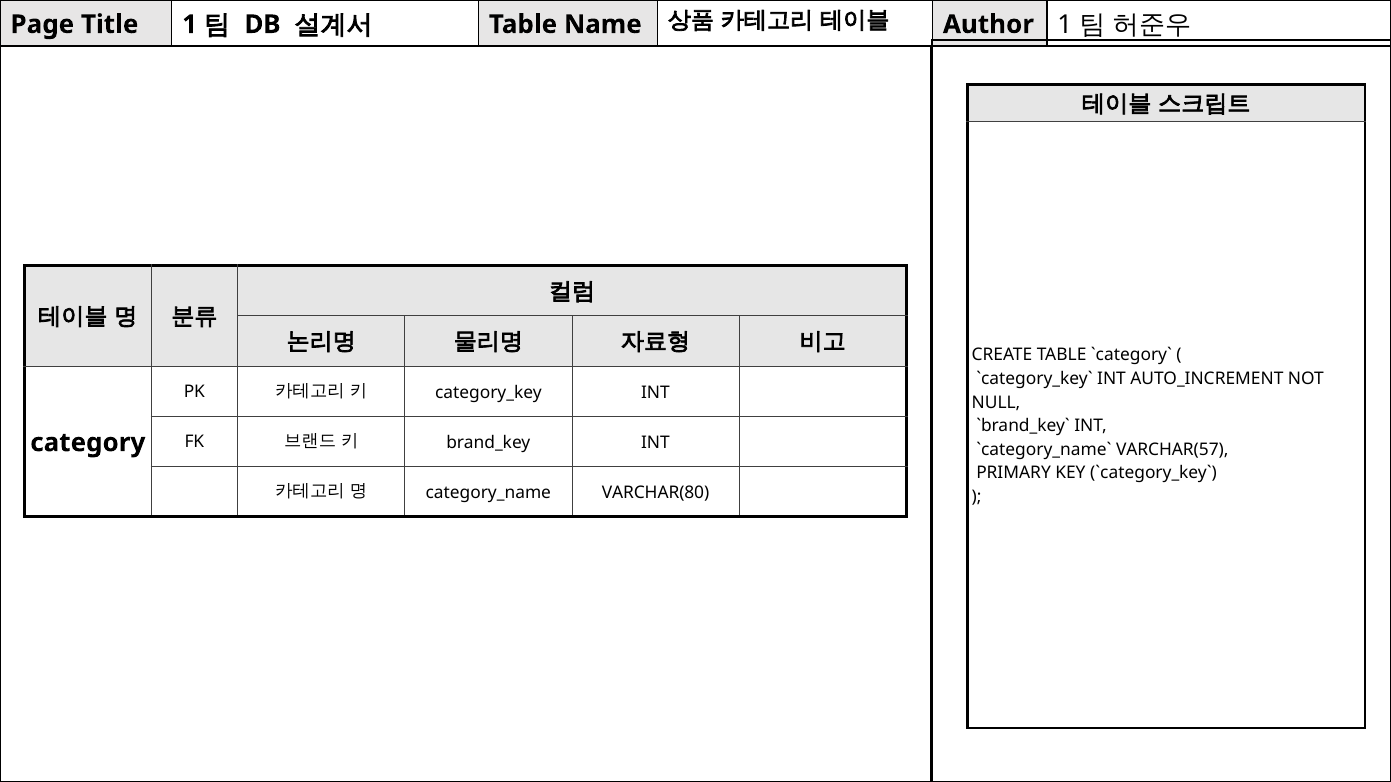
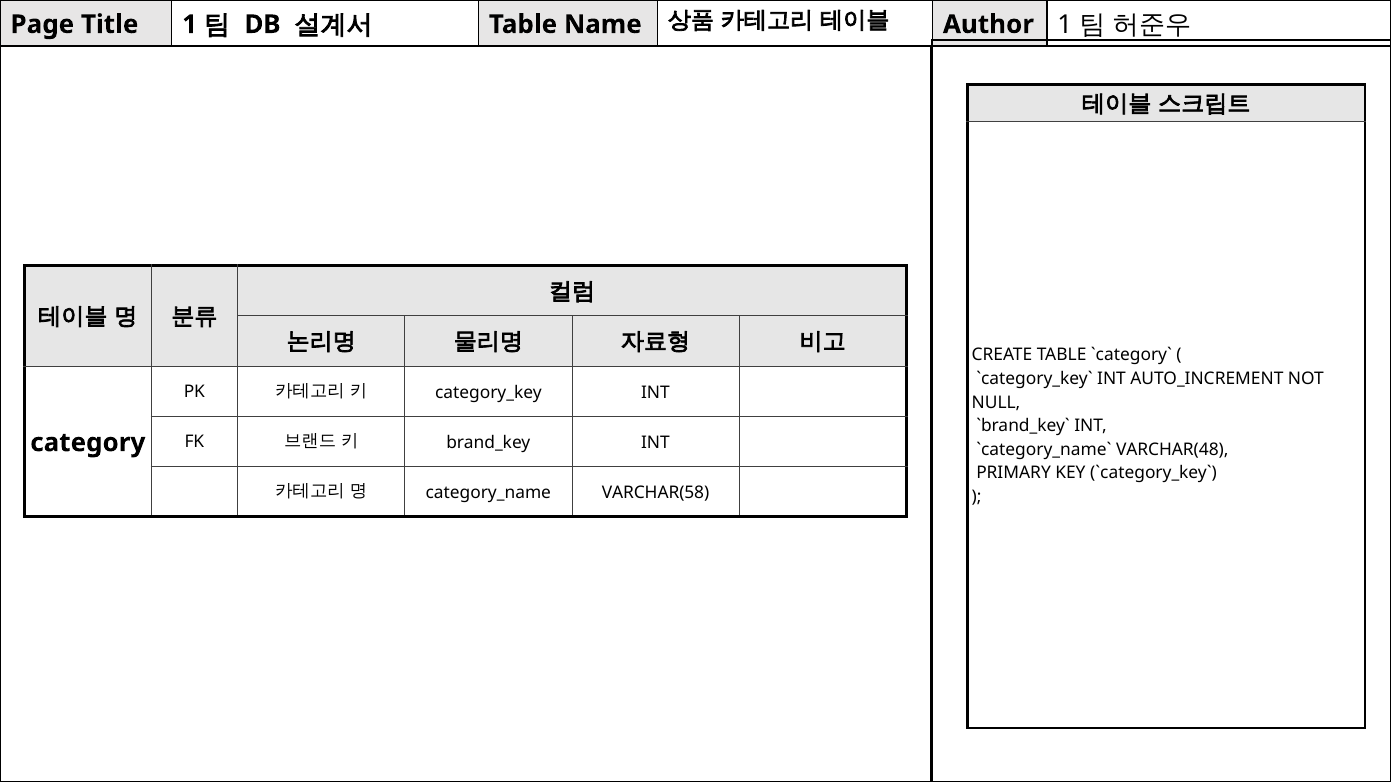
VARCHAR(57: VARCHAR(57 -> VARCHAR(48 (1172, 450)
VARCHAR(80: VARCHAR(80 -> VARCHAR(58 (656, 493)
